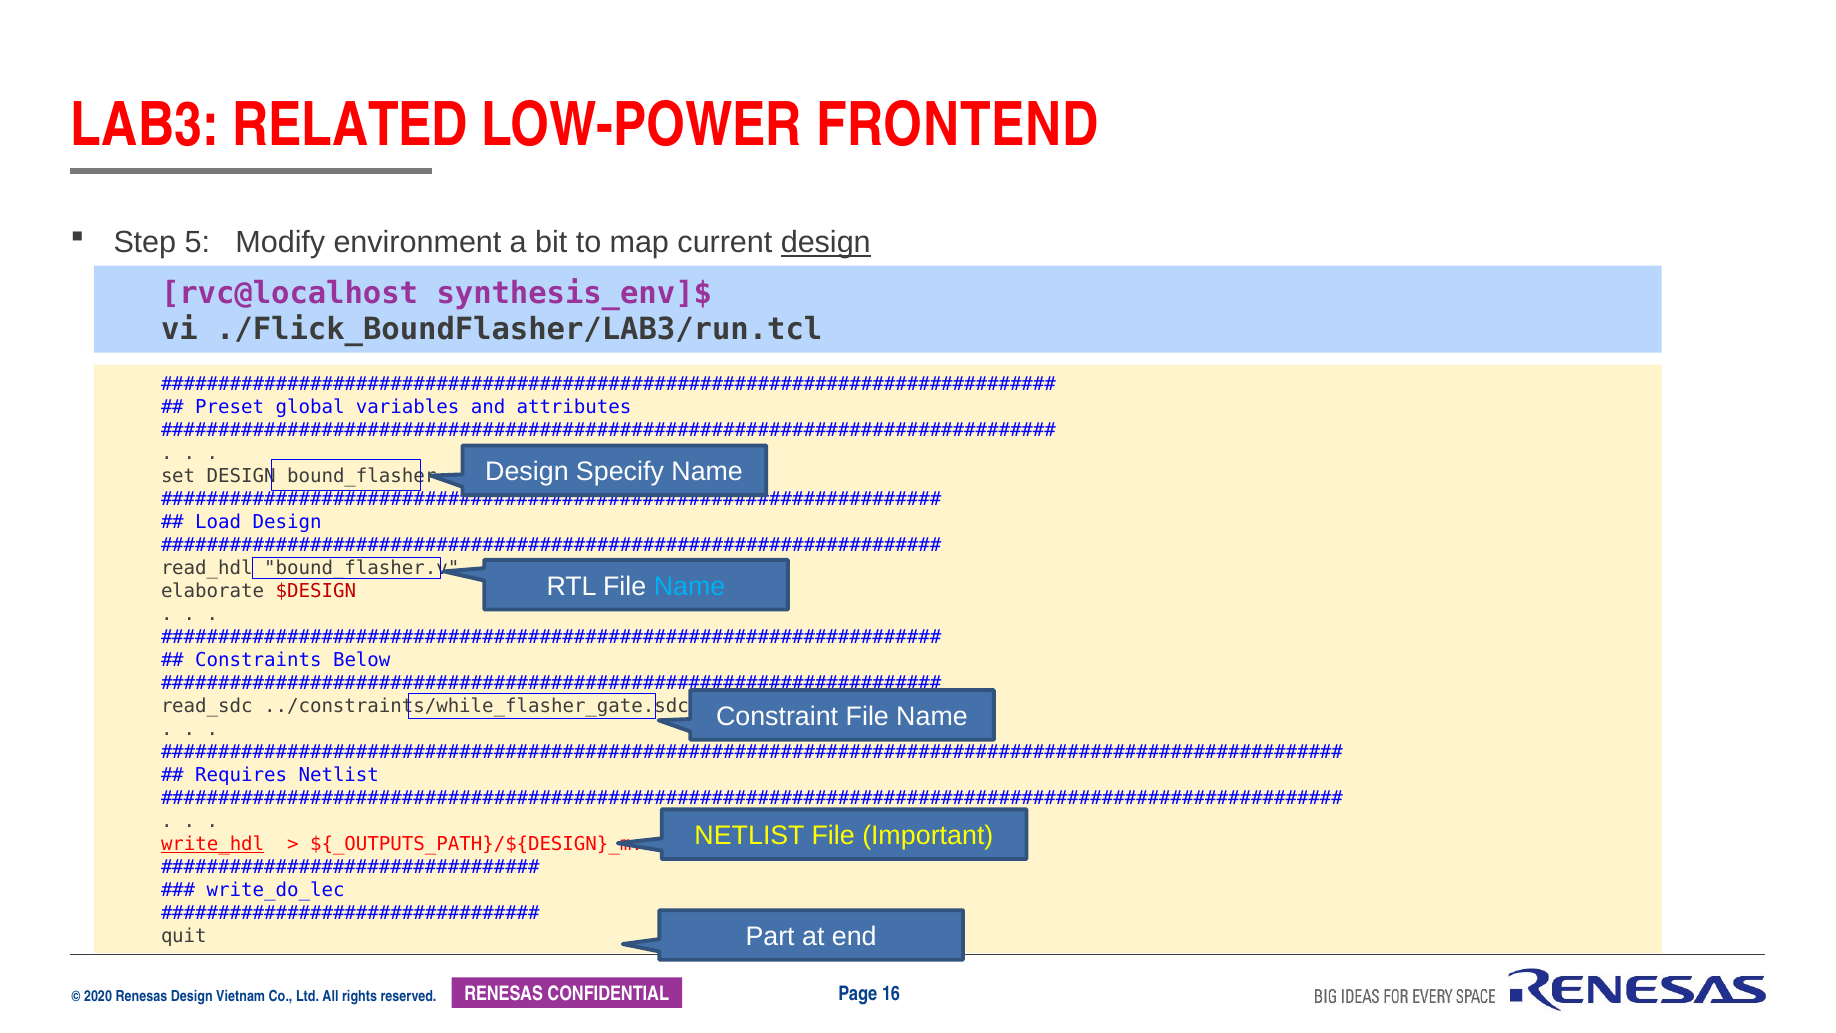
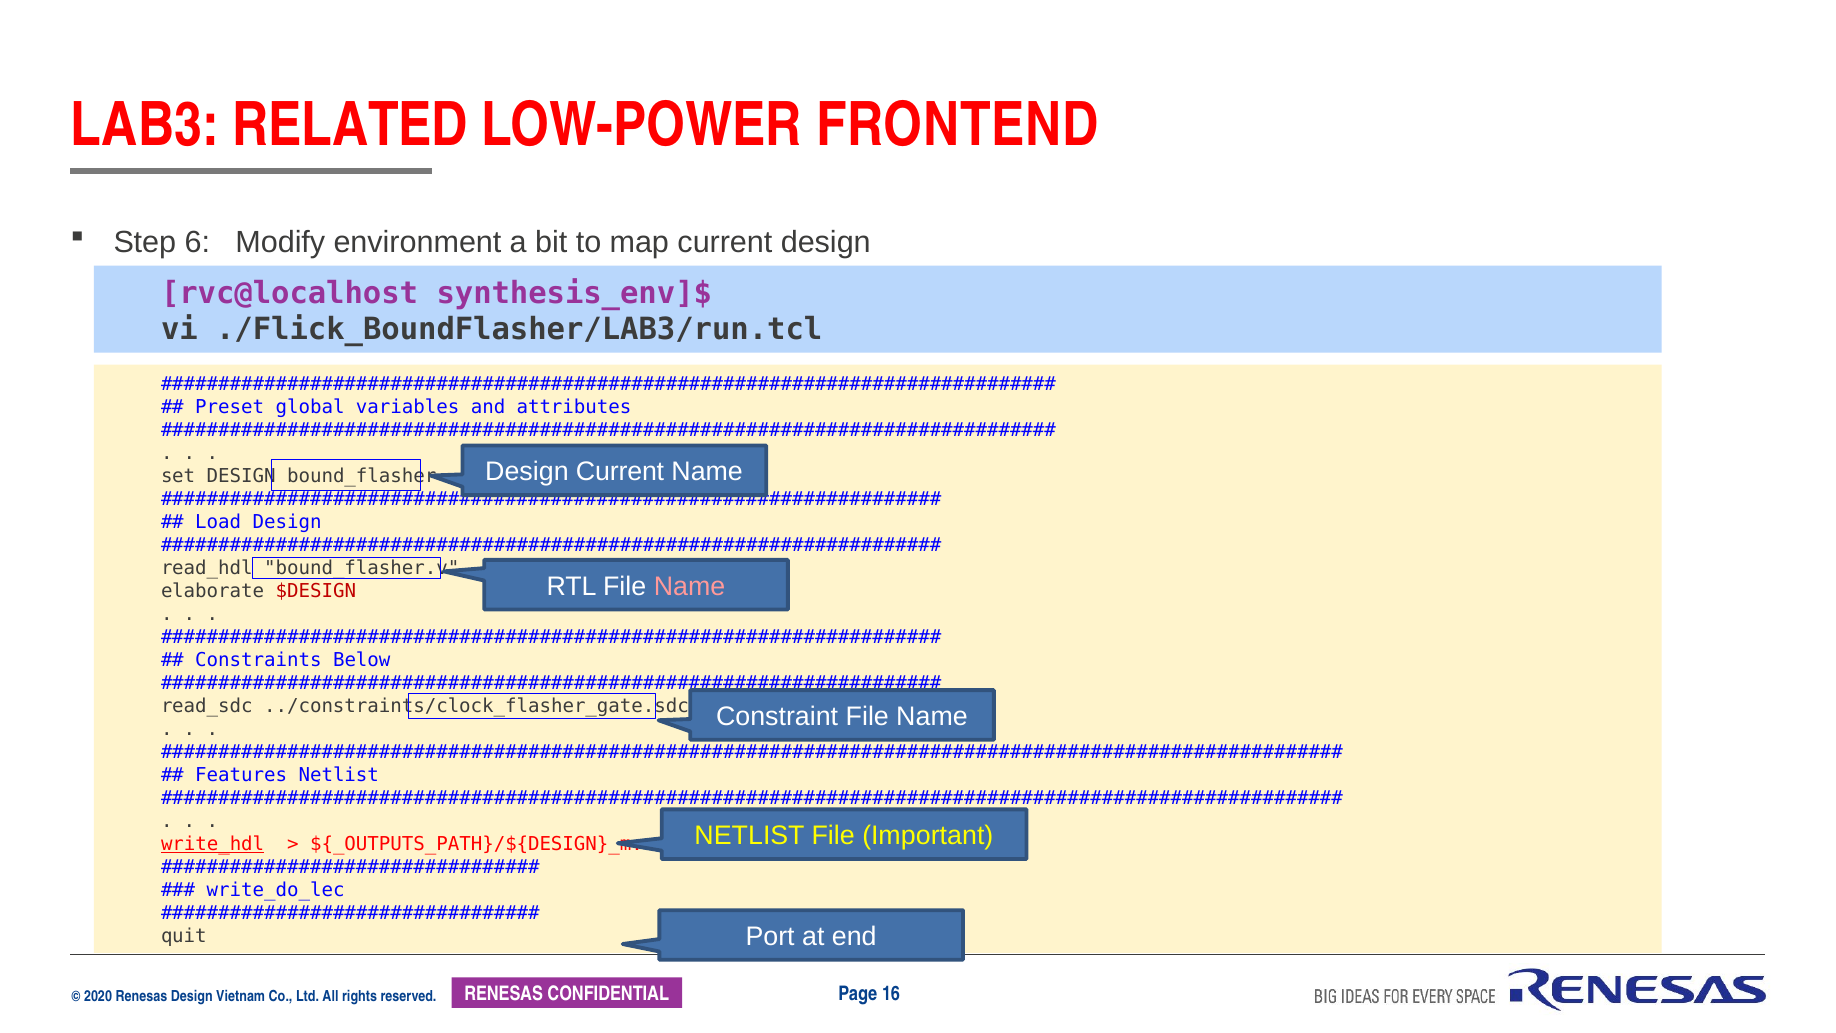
5: 5 -> 6 (197, 242)
design underline: present -> none (826, 242)
Design Specify: Specify -> Current (620, 472)
Name colour: light blue -> pink (690, 586)
../constraints/while_flasher_gate.sdc: ../constraints/while_flasher_gate.sdc -> ../constraints/clock_flasher_gate.sdc (476, 706)
Requires: Requires -> Features (241, 775)
Part: Part -> Port (770, 937)
